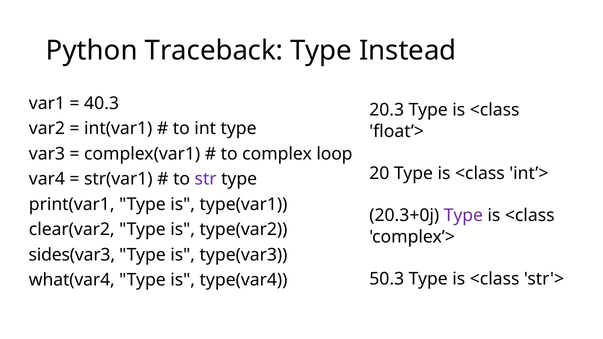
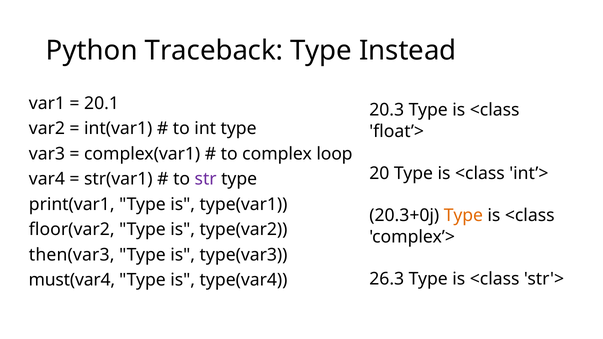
40.3: 40.3 -> 20.1 (102, 103)
Type colour: purple -> orange (463, 216)
clear(var2: clear(var2 -> floor(var2 (72, 230)
sides(var3: sides(var3 -> then(var3 (72, 255)
50.3: 50.3 -> 26.3 (387, 279)
what(var4: what(var4 -> must(var4 (72, 280)
